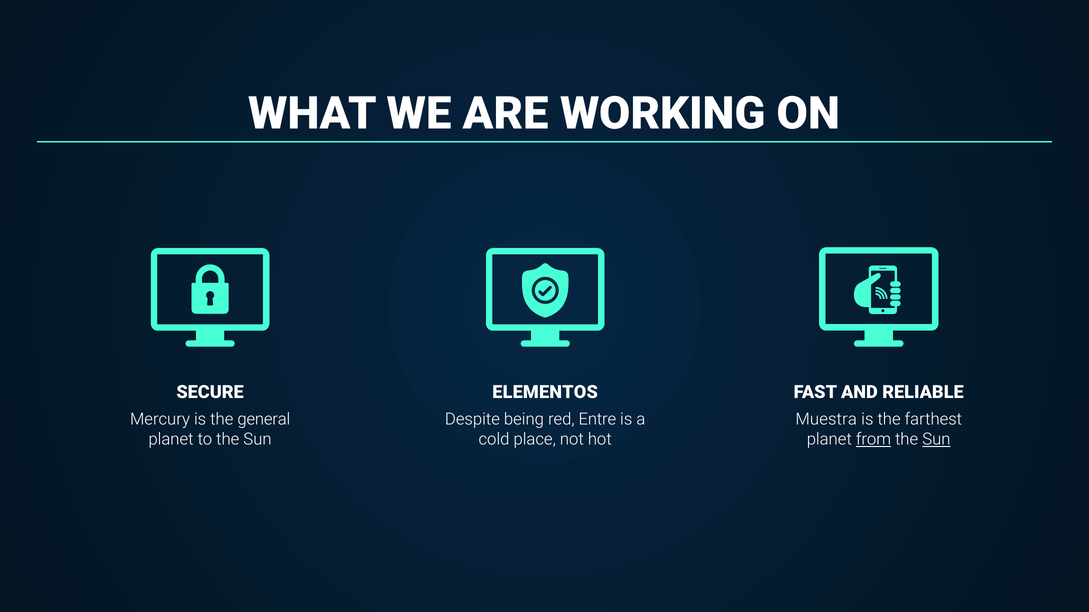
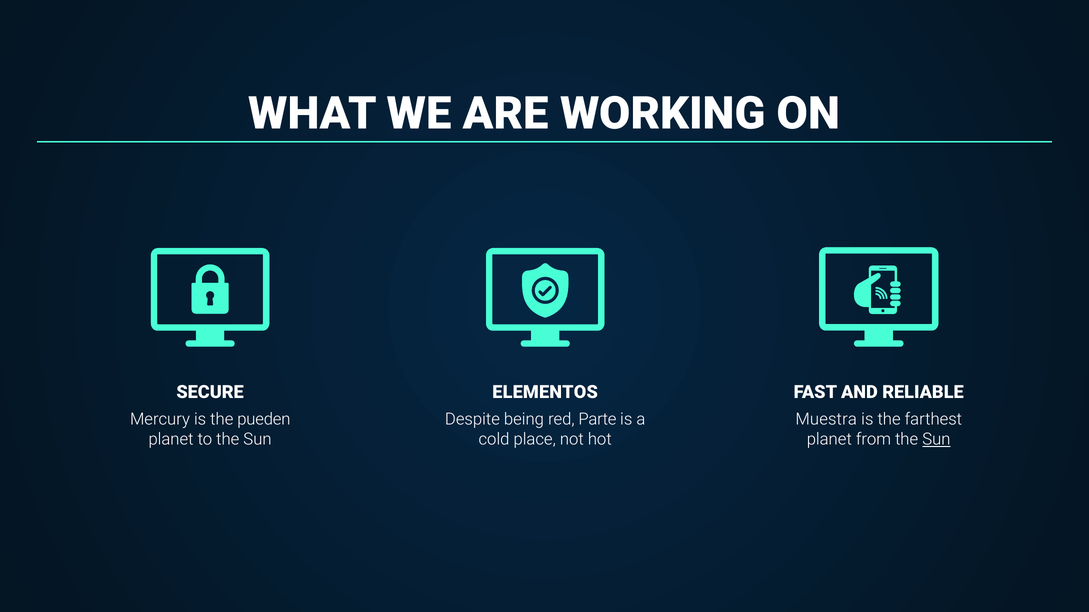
general: general -> pueden (264, 420)
Entre: Entre -> Parte (597, 420)
from underline: present -> none (873, 440)
